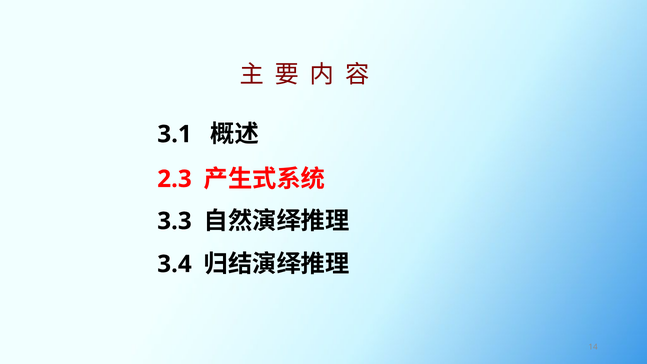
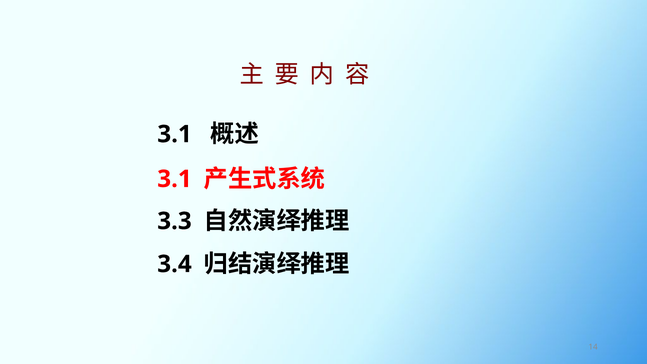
2.3: 2.3 -> 3.1 (174, 179)
